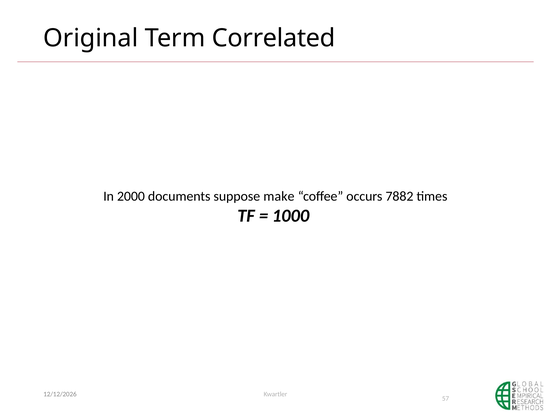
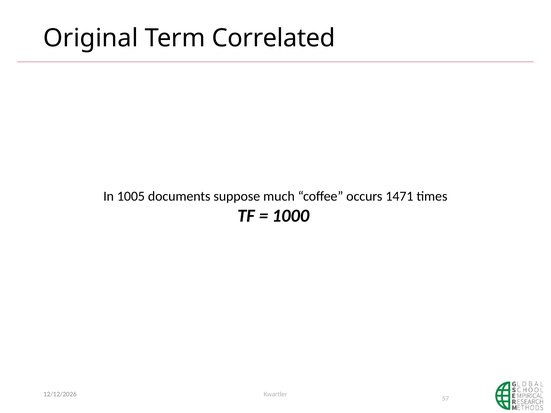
2000: 2000 -> 1005 (131, 196)
make: make -> much (279, 196)
7882: 7882 -> 1471 (399, 196)
